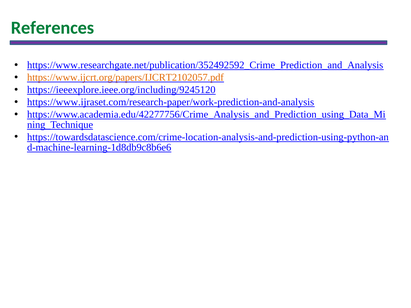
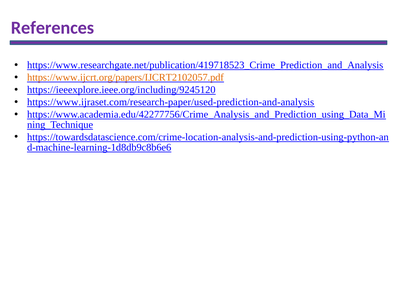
References colour: green -> purple (52, 28)
https://www.researchgate.net/publication/352492592_Crime_Prediction_and_Analysis: https://www.researchgate.net/publication/352492592_Crime_Prediction_and_Analysis -> https://www.researchgate.net/publication/419718523_Crime_Prediction_and_Analysis (205, 65)
https://www.ijraset.com/research-paper/work-prediction-and-analysis: https://www.ijraset.com/research-paper/work-prediction-and-analysis -> https://www.ijraset.com/research-paper/used-prediction-and-analysis (171, 102)
